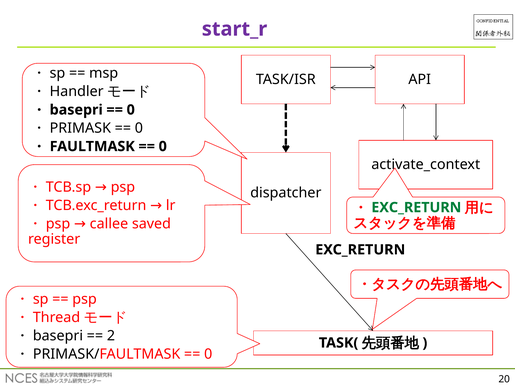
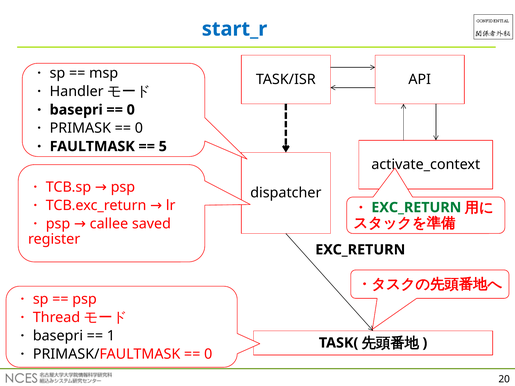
start_r colour: purple -> blue (235, 29)
0: 0 -> 5 (163, 147)
2: 2 -> 1 (111, 336)
